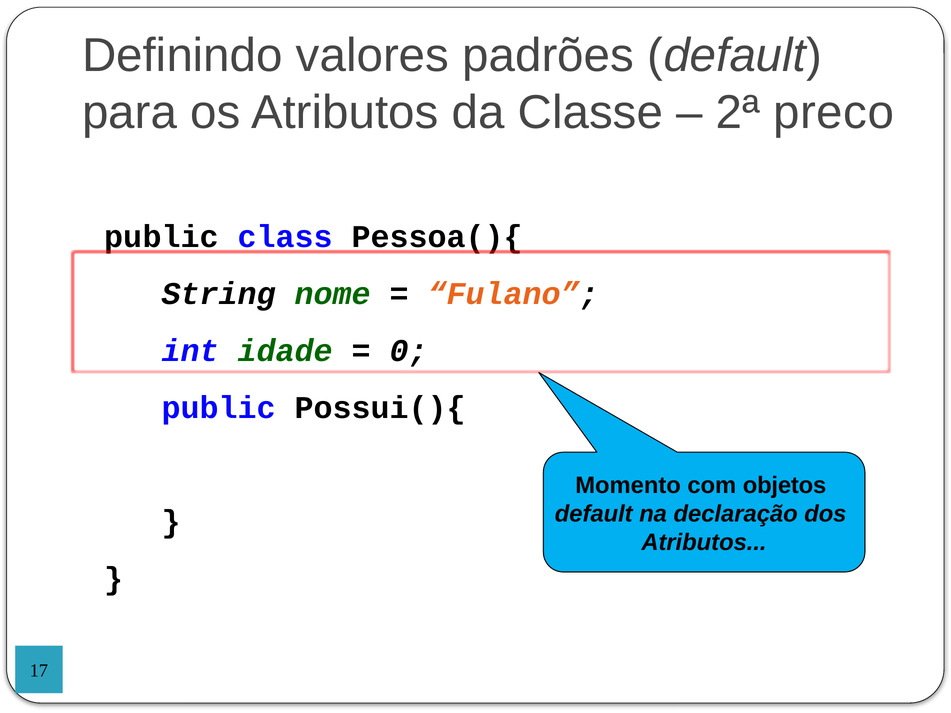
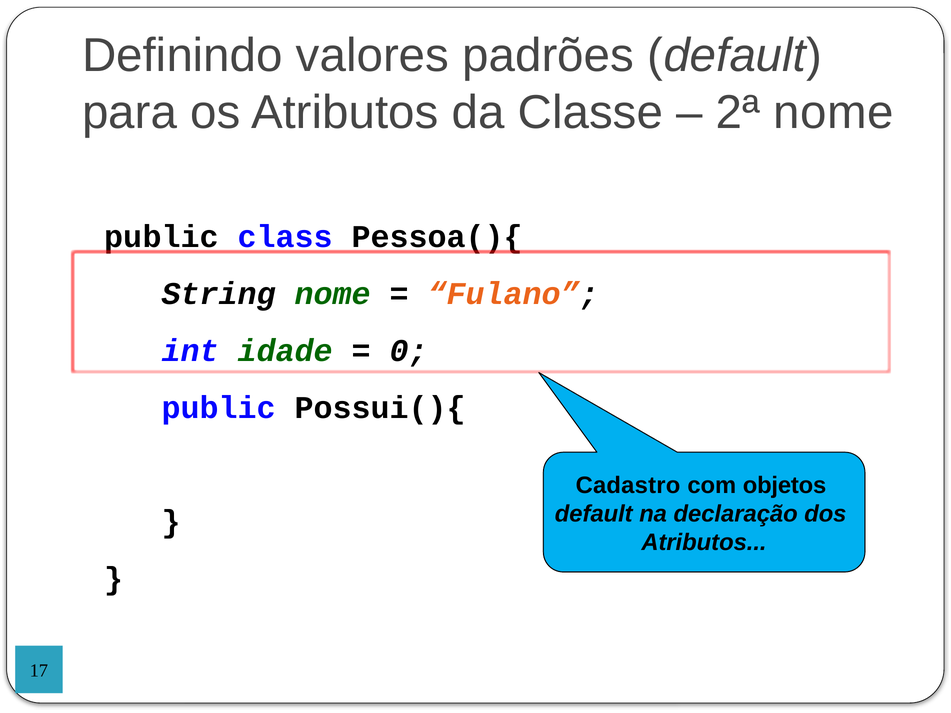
2ª preco: preco -> nome (834, 113)
Momento: Momento -> Cadastro (628, 485)
